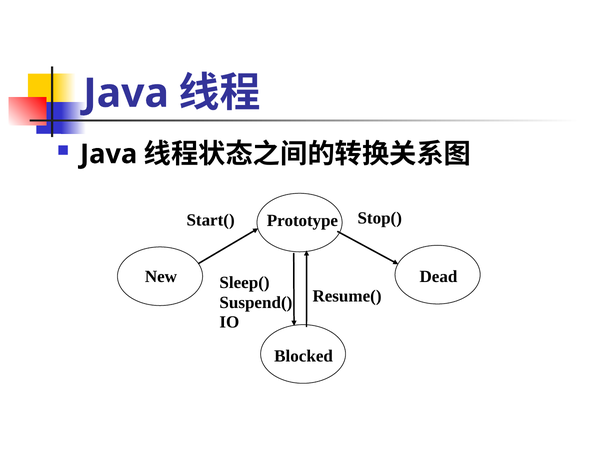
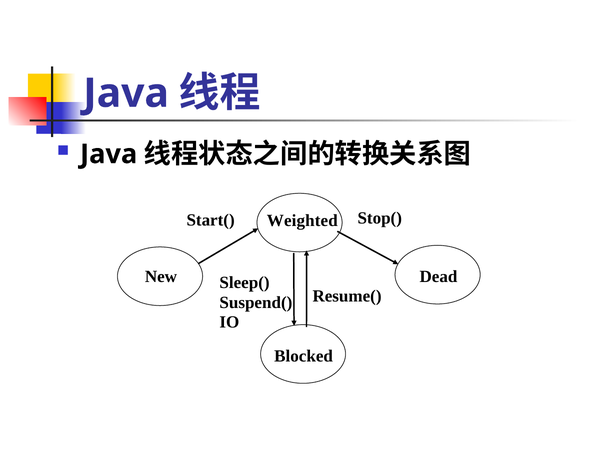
Prototype: Prototype -> Weighted (302, 221)
